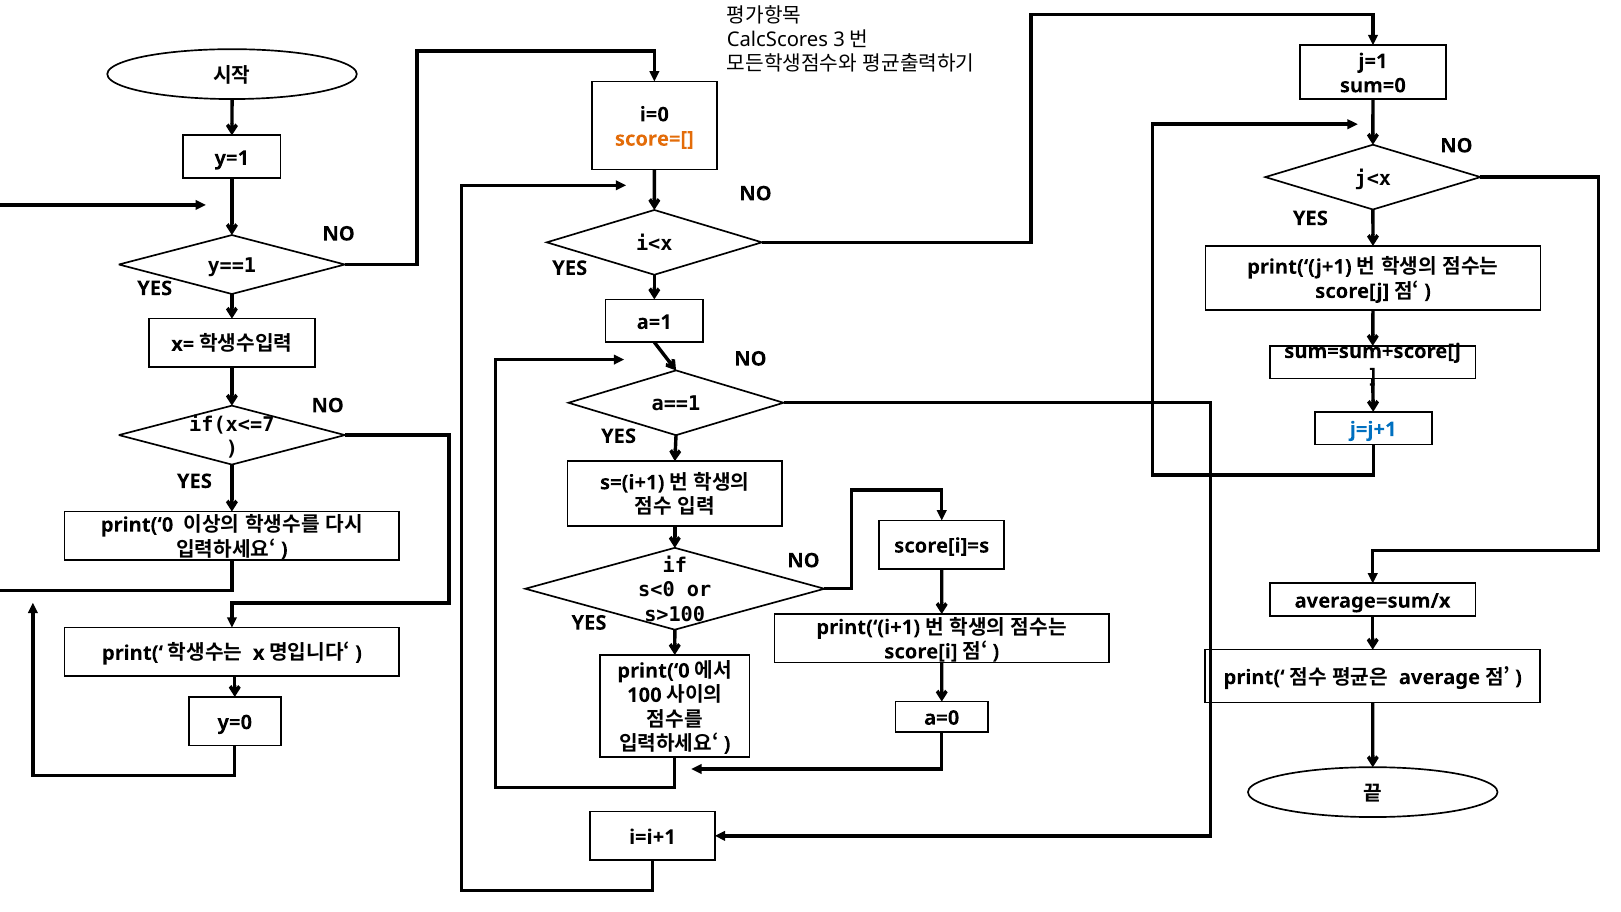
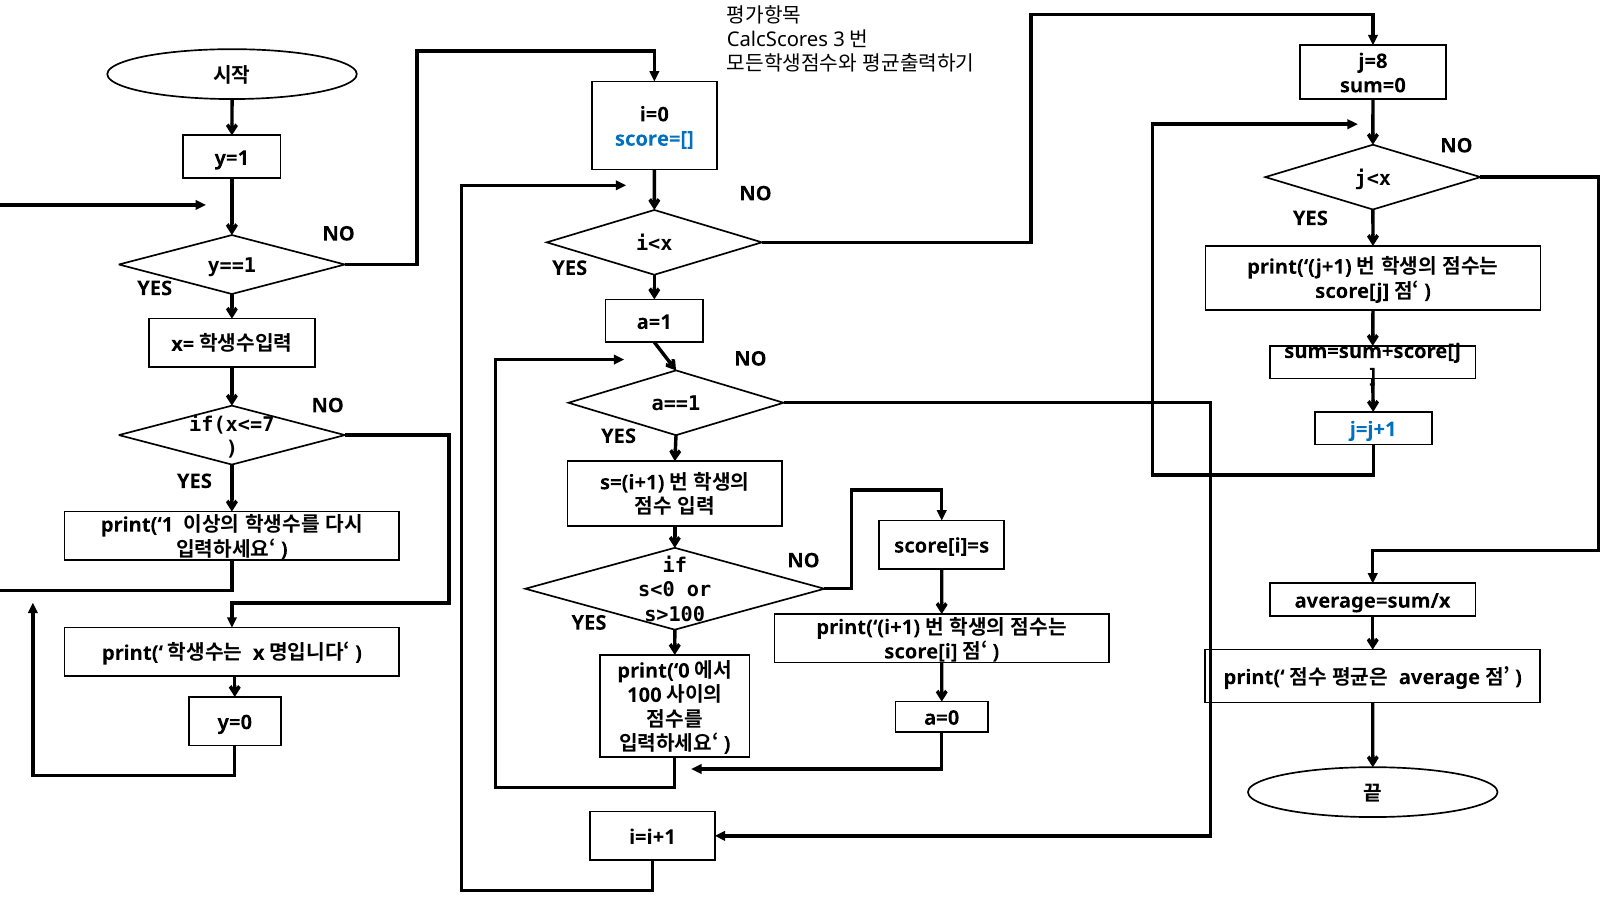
j=1: j=1 -> j=8 (1373, 61)
score=[ colour: orange -> blue (654, 139)
print(‘0: print(‘0 -> print(‘1 (137, 525)
